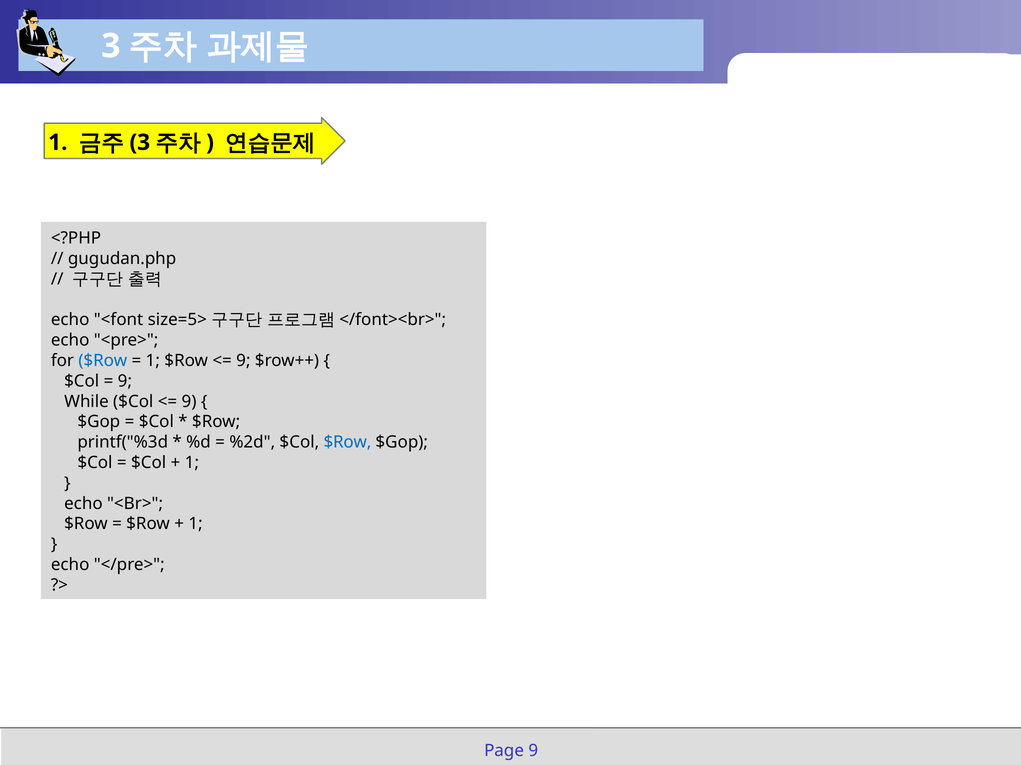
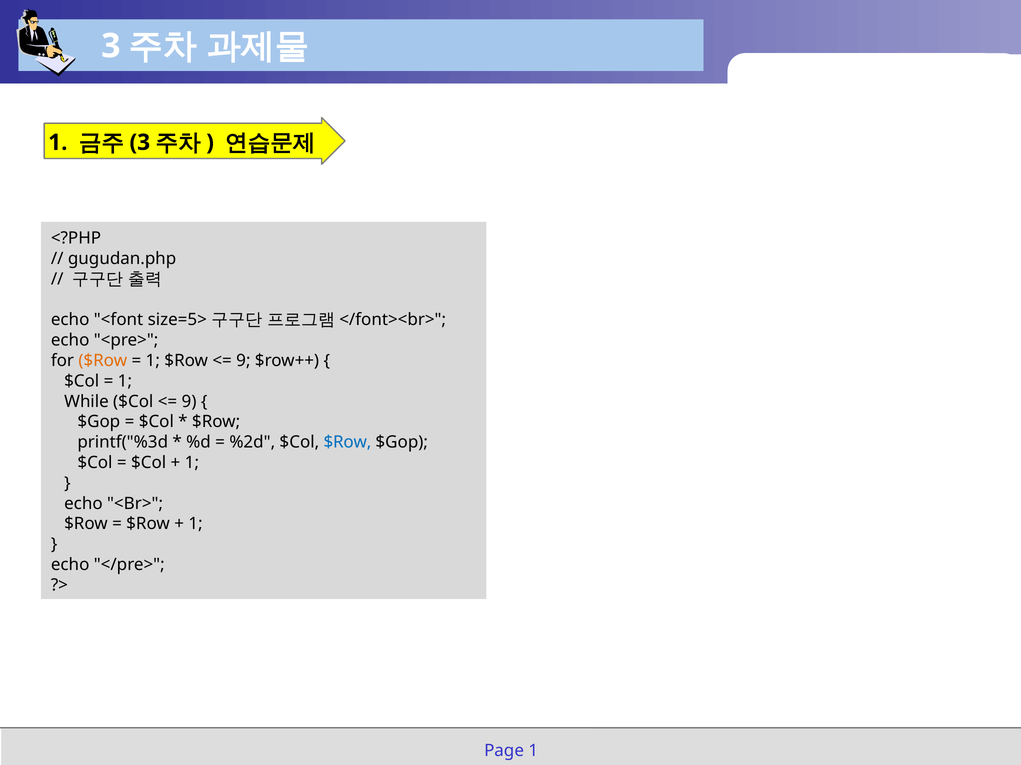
$Row colour: blue -> orange (103, 361)
9: 9 -> 1 (125, 381)
Page 9: 9 -> 1 (533, 751)
